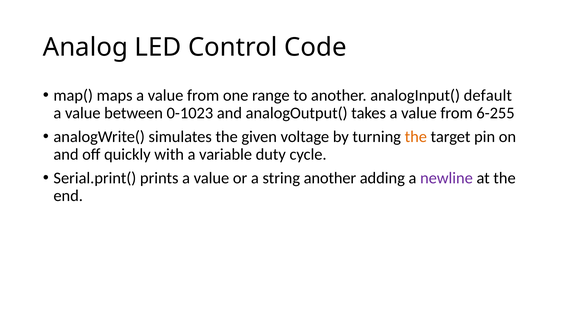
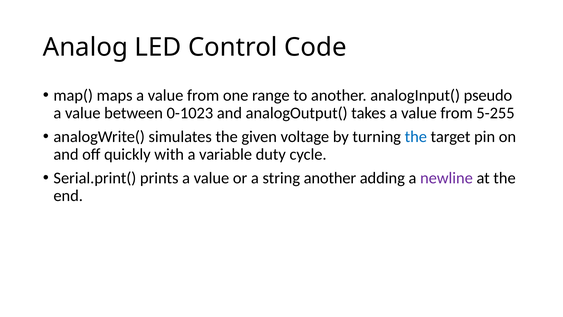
default: default -> pseudo (488, 95)
6-255: 6-255 -> 5-255 (495, 113)
the colour: orange -> blue (416, 137)
